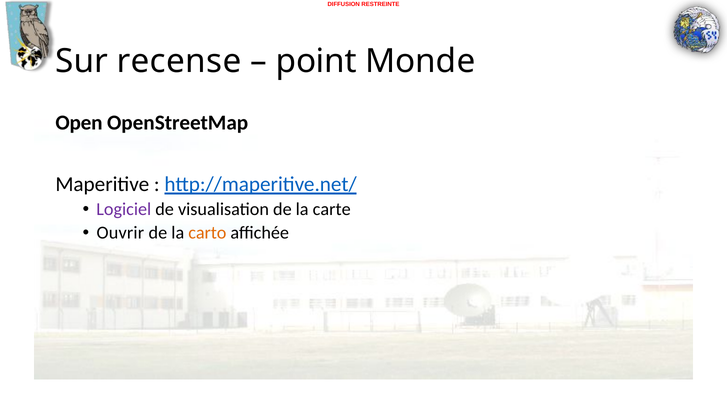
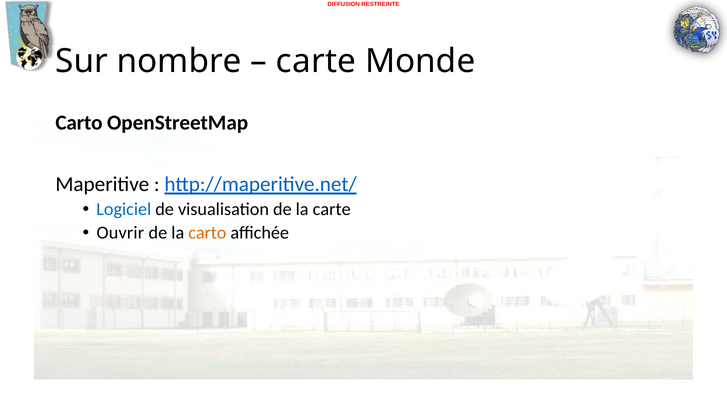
recense: recense -> nombre (179, 61)
point: point -> carte (316, 61)
Open: Open -> Carto (79, 123)
Logiciel colour: purple -> blue (124, 209)
